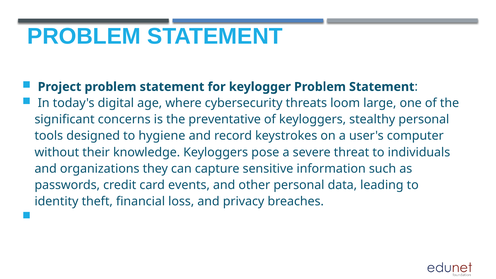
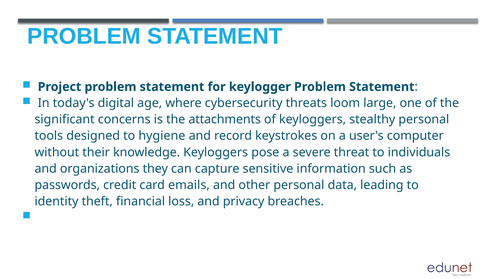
preventative: preventative -> attachments (225, 120)
events: events -> emails (189, 185)
